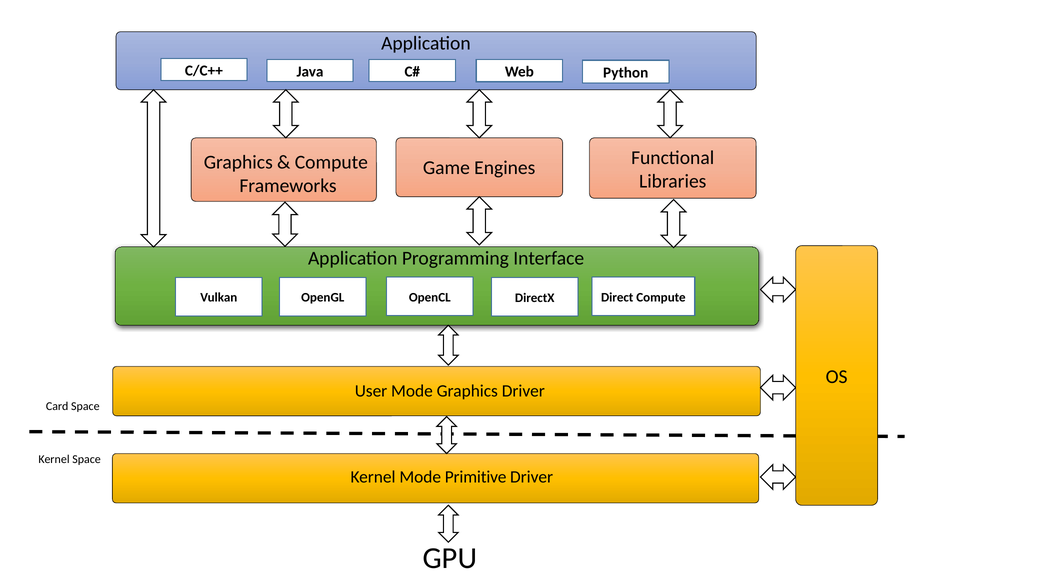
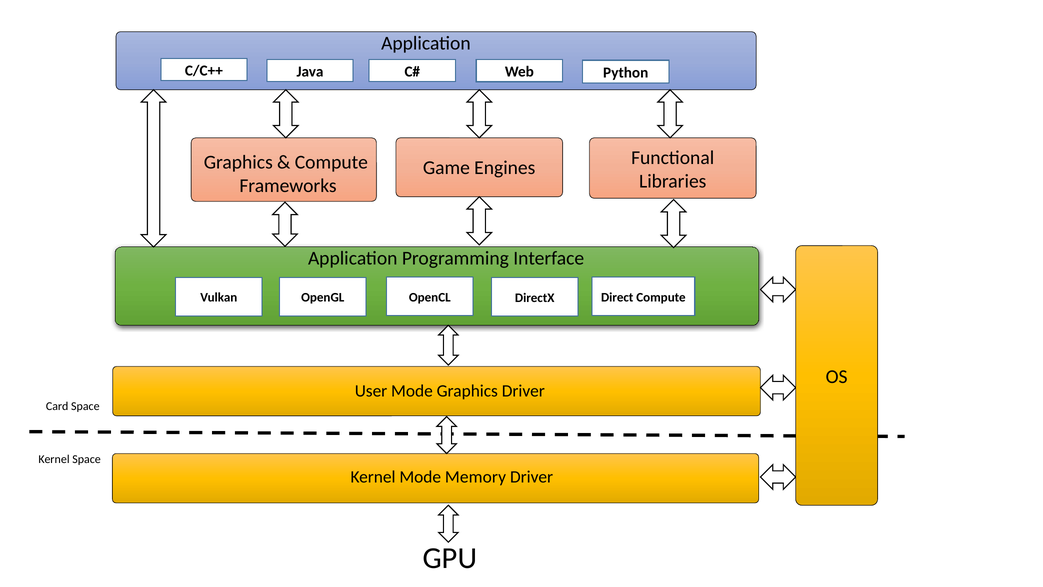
Primitive: Primitive -> Memory (475, 477)
